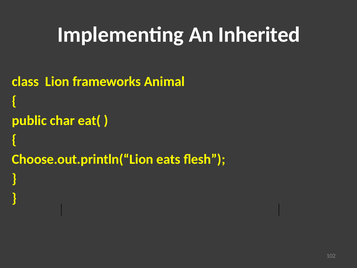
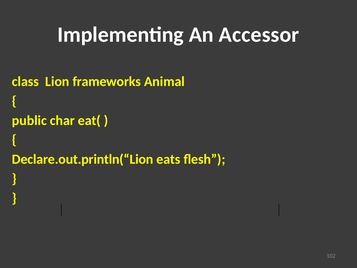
Inherited: Inherited -> Accessor (259, 35)
Choose.out.println(“Lion: Choose.out.println(“Lion -> Declare.out.println(“Lion (83, 159)
